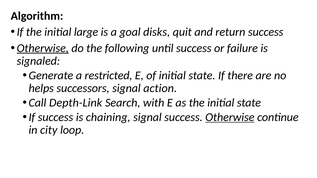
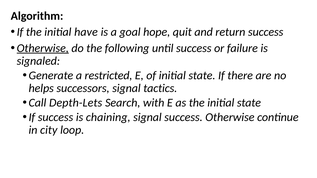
large: large -> have (86, 32)
disks: disks -> hope (157, 32)
action: action -> tactics (160, 88)
Depth-Link: Depth-Link -> Depth-Lets (76, 103)
Otherwise underline: present -> none (230, 117)
